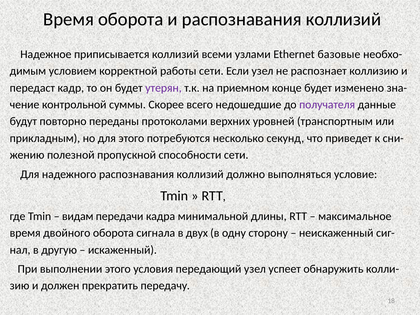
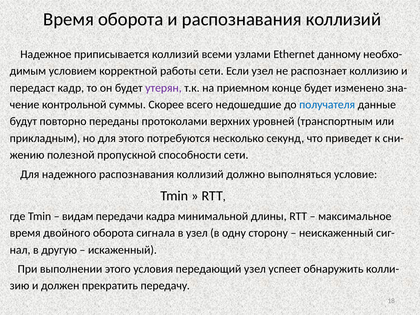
базовые: базовые -> данному (339, 54)
получателя colour: purple -> blue (327, 105)
в двух: двух -> узел (197, 233)
